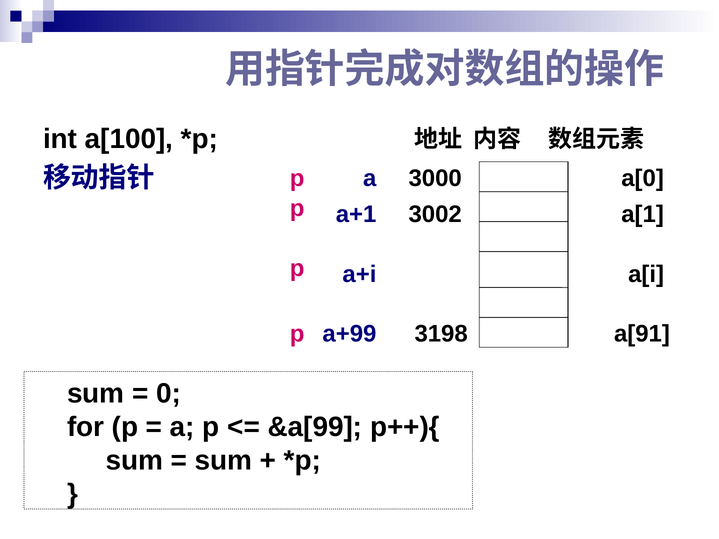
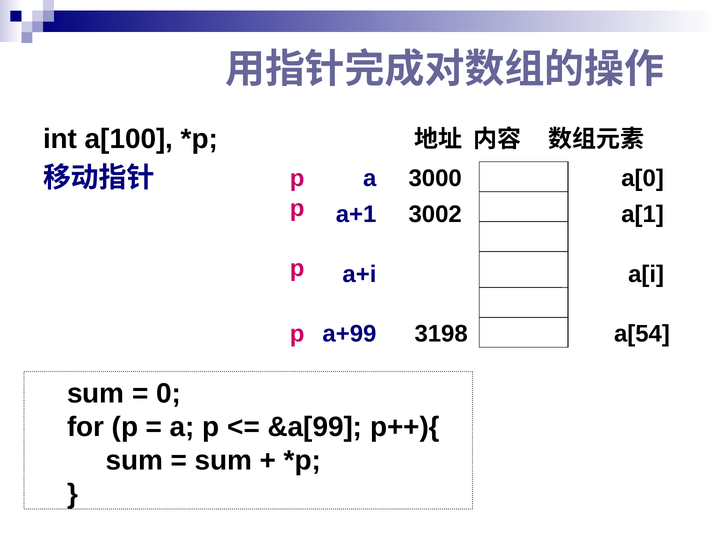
a[91: a[91 -> a[54 (642, 334)
